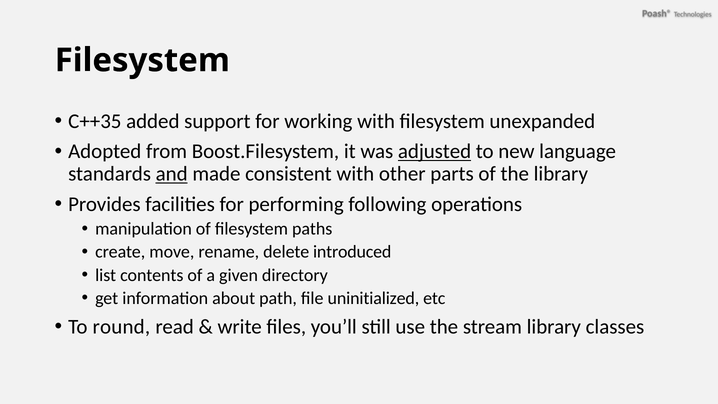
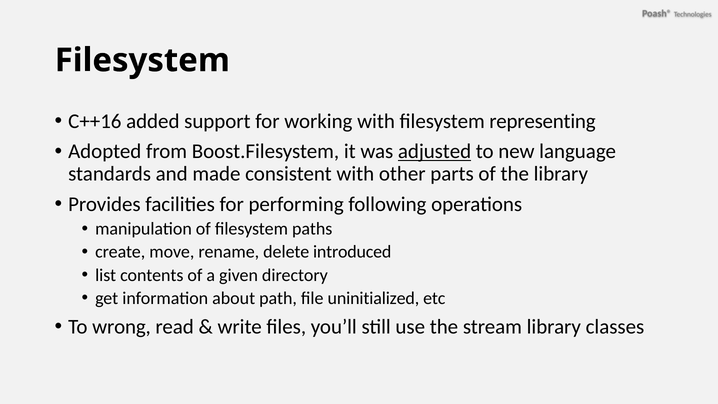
C++35: C++35 -> C++16 (95, 121)
unexpanded: unexpanded -> representing (542, 121)
and underline: present -> none (172, 174)
round: round -> wrong (122, 327)
